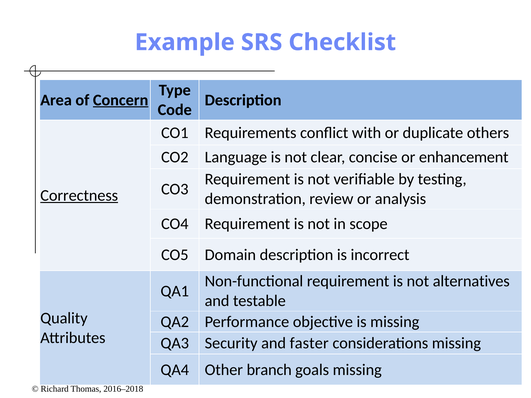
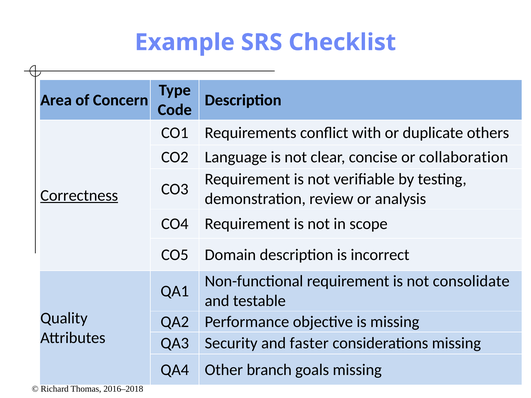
Concern underline: present -> none (121, 100)
enhancement: enhancement -> collaboration (464, 157)
alternatives: alternatives -> consolidate (471, 281)
